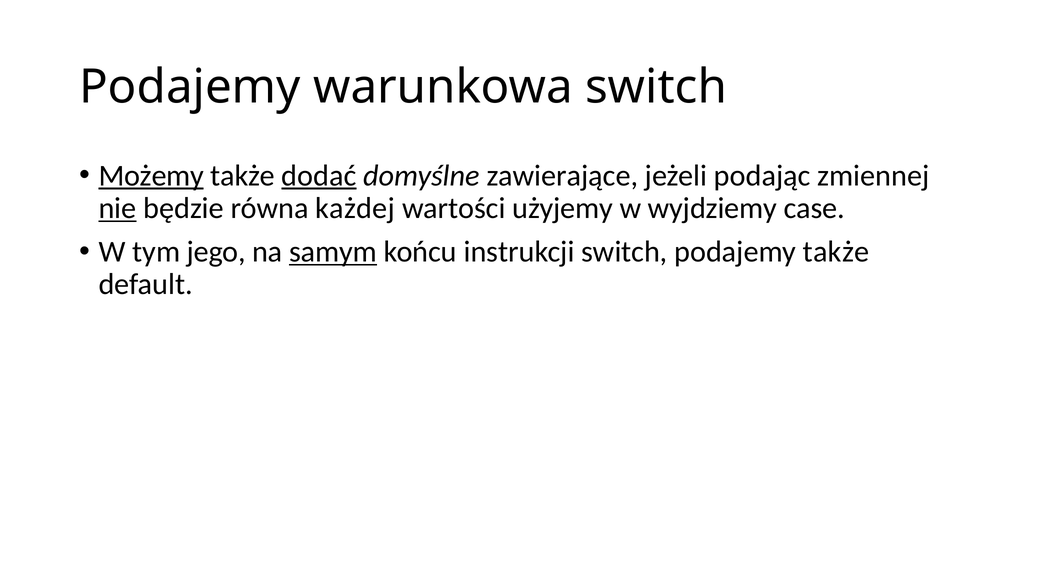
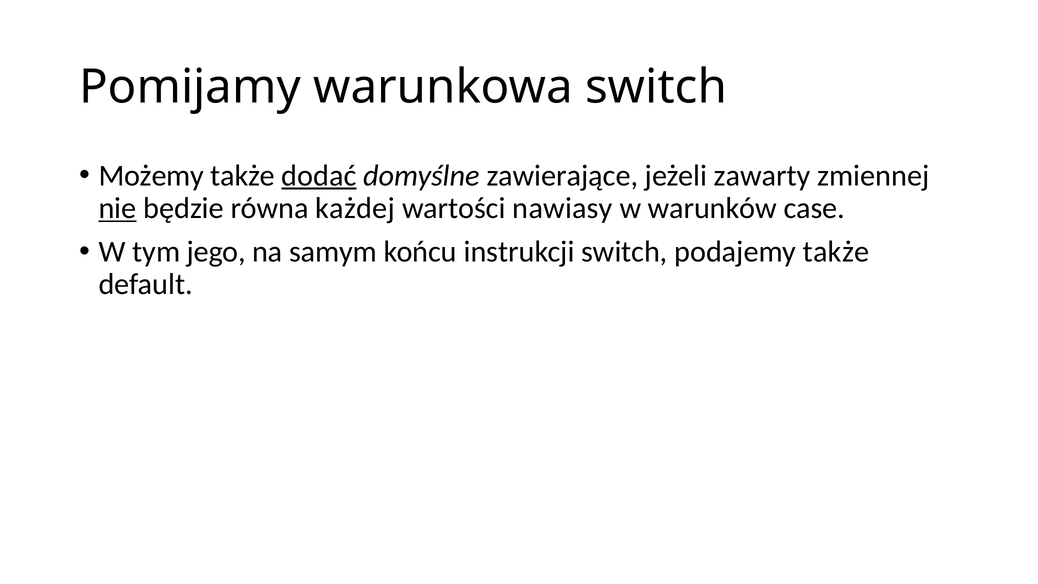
Podajemy: Podajemy -> Pomijamy (190, 87)
Możemy underline: present -> none (151, 175)
podając: podając -> zawarty (762, 175)
użyjemy: użyjemy -> nawiasy (562, 208)
wyjdziemy: wyjdziemy -> warunków (712, 208)
samym underline: present -> none (333, 252)
